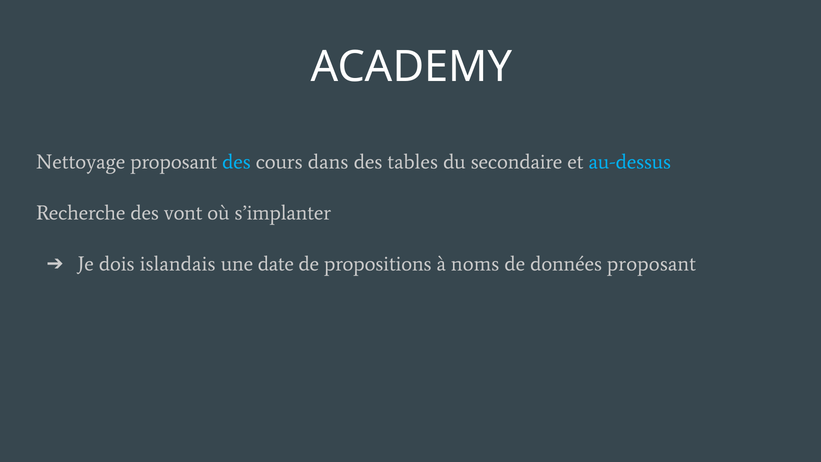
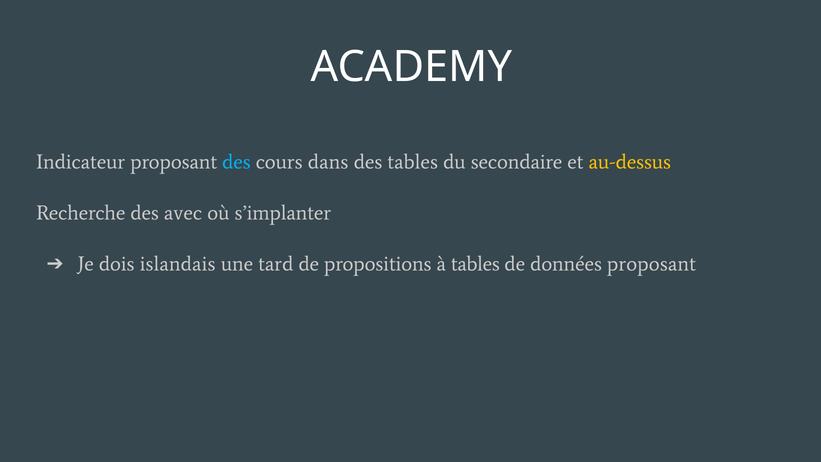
Nettoyage: Nettoyage -> Indicateur (81, 162)
au-dessus colour: light blue -> yellow (630, 162)
vont: vont -> avec (183, 213)
date: date -> tard (276, 264)
à noms: noms -> tables (475, 264)
